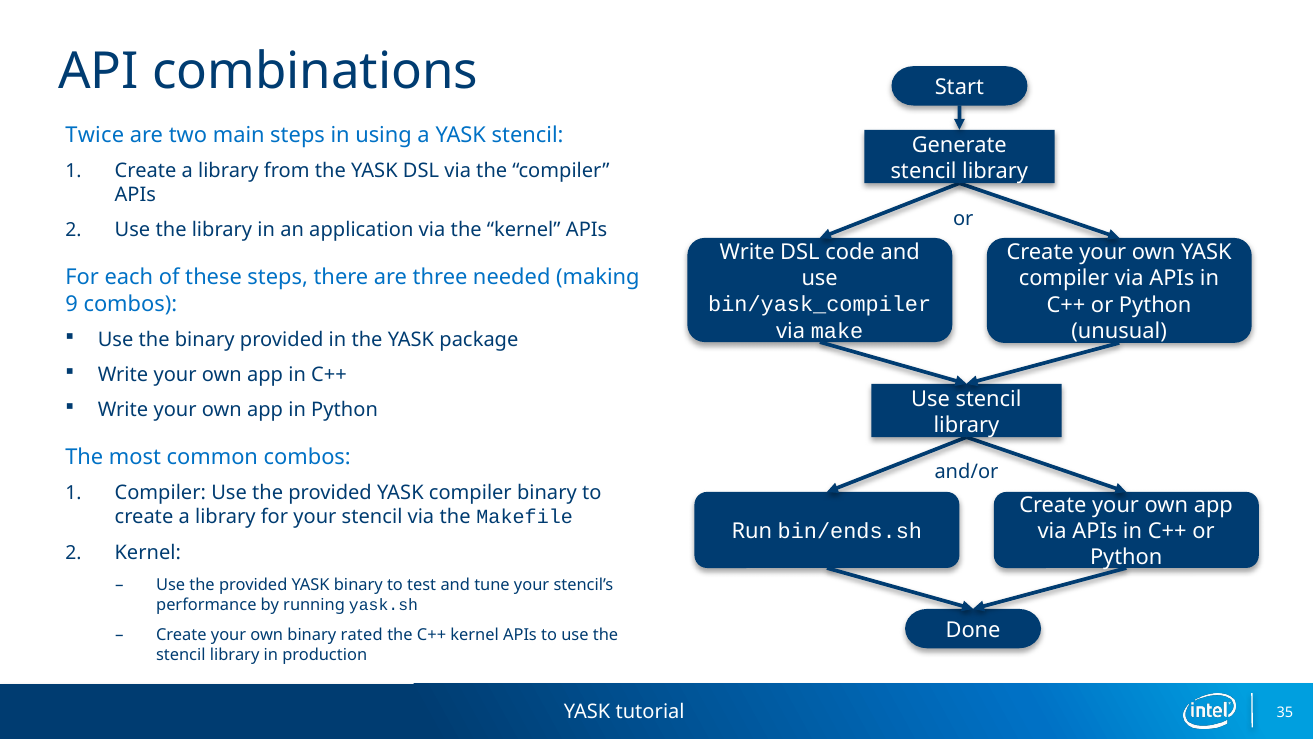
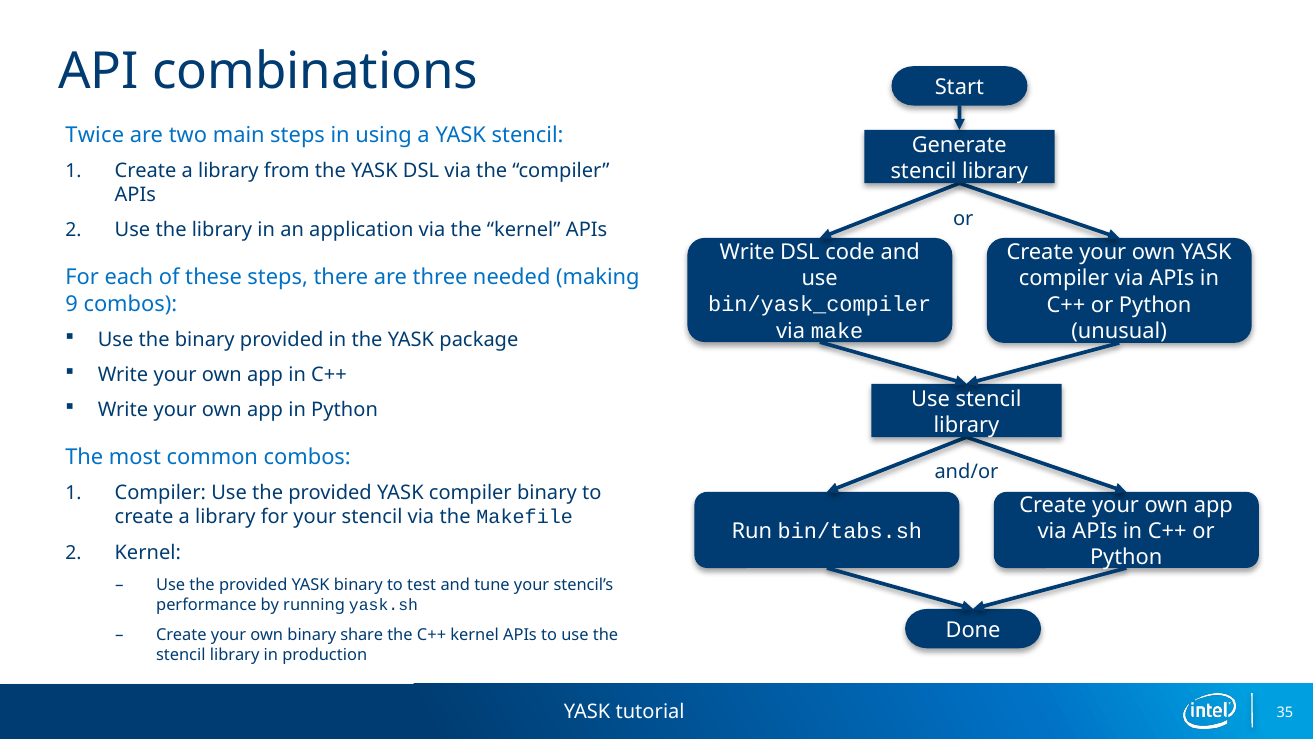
bin/ends.sh: bin/ends.sh -> bin/tabs.sh (850, 531)
rated: rated -> share (362, 635)
